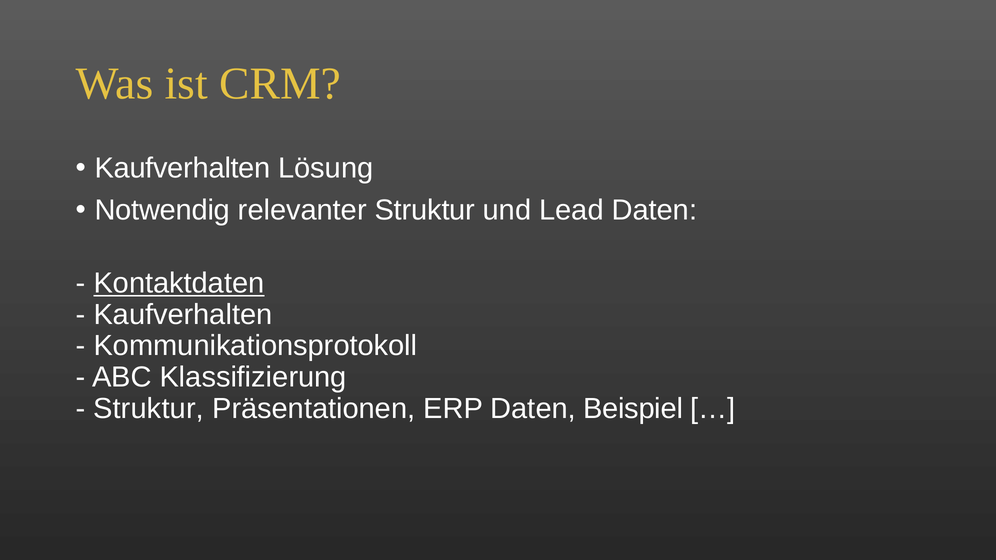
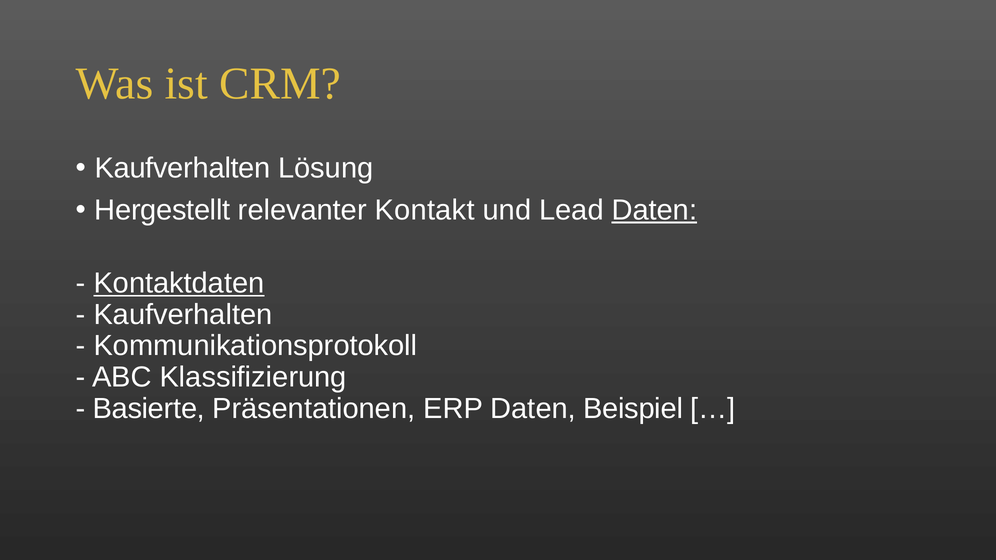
Notwendig: Notwendig -> Hergestellt (162, 210)
relevanter Struktur: Struktur -> Kontakt (425, 210)
Daten underline: none -> present (654, 210)
Struktur: Struktur -> Basierte (149, 409)
